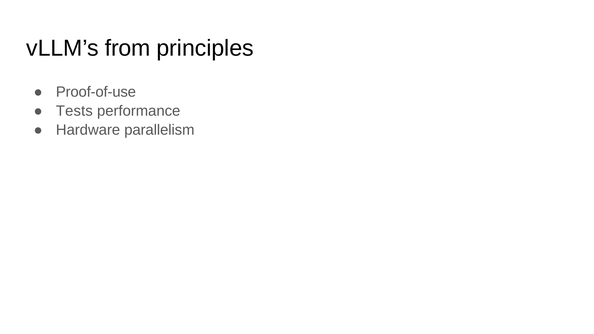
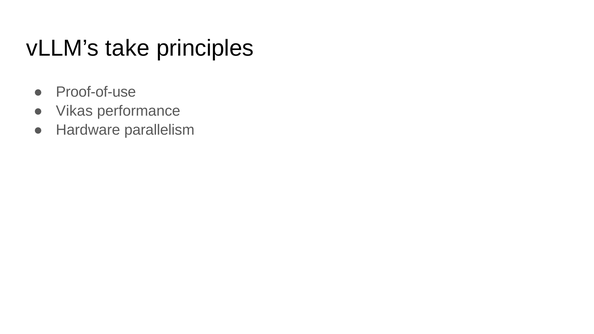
from: from -> take (127, 48)
Tests: Tests -> Vikas (74, 111)
